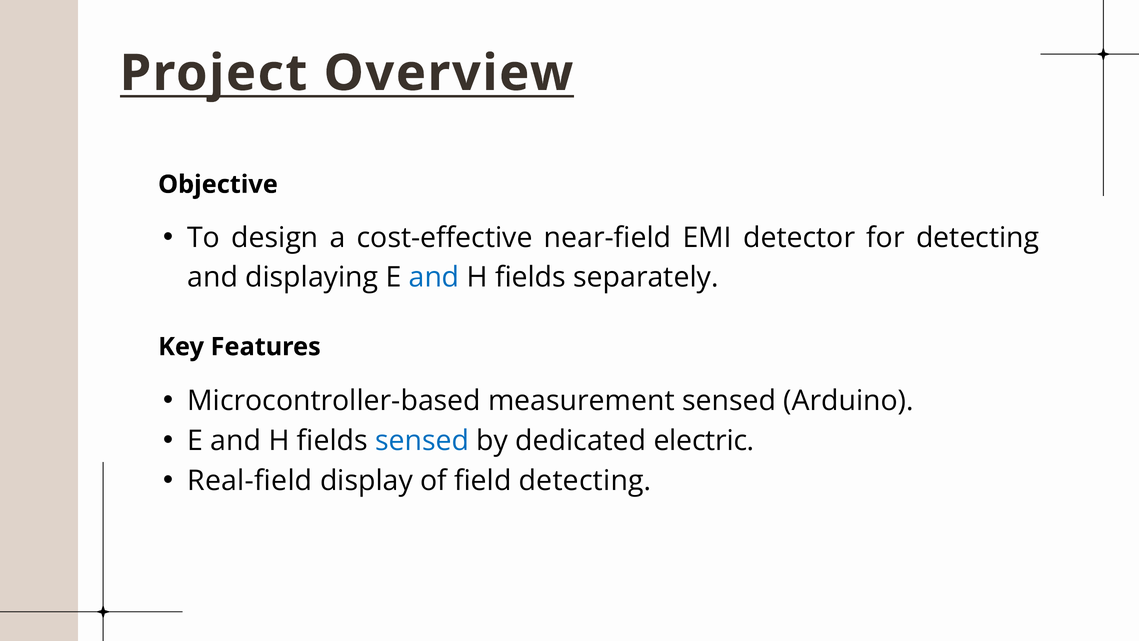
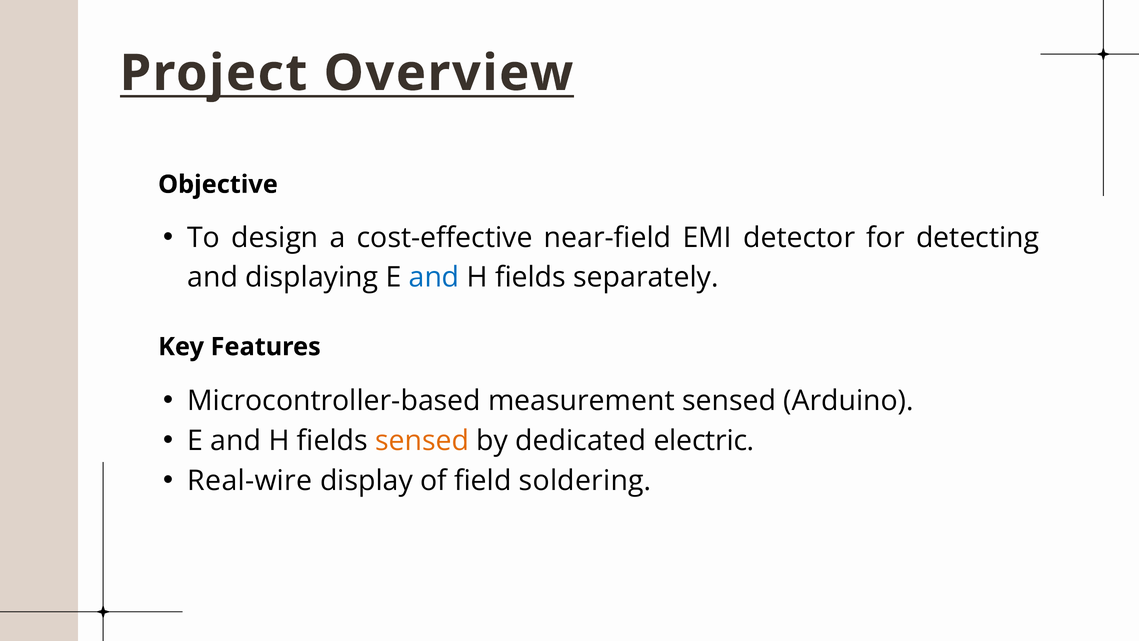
sensed colour: blue -> orange (422, 441)
Real-field: Real-field -> Real-wire (250, 481)
field detecting: detecting -> soldering (585, 481)
